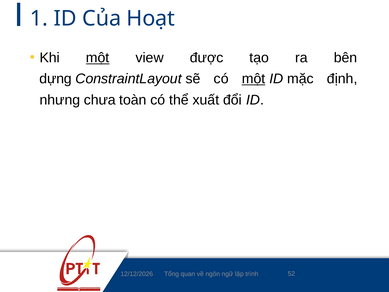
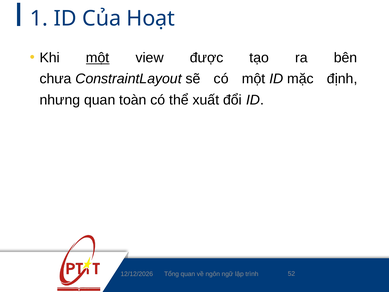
dựng: dựng -> chưa (56, 79)
một underline: present -> none (254, 79)
nhưng chưa: chưa -> quan (100, 100)
